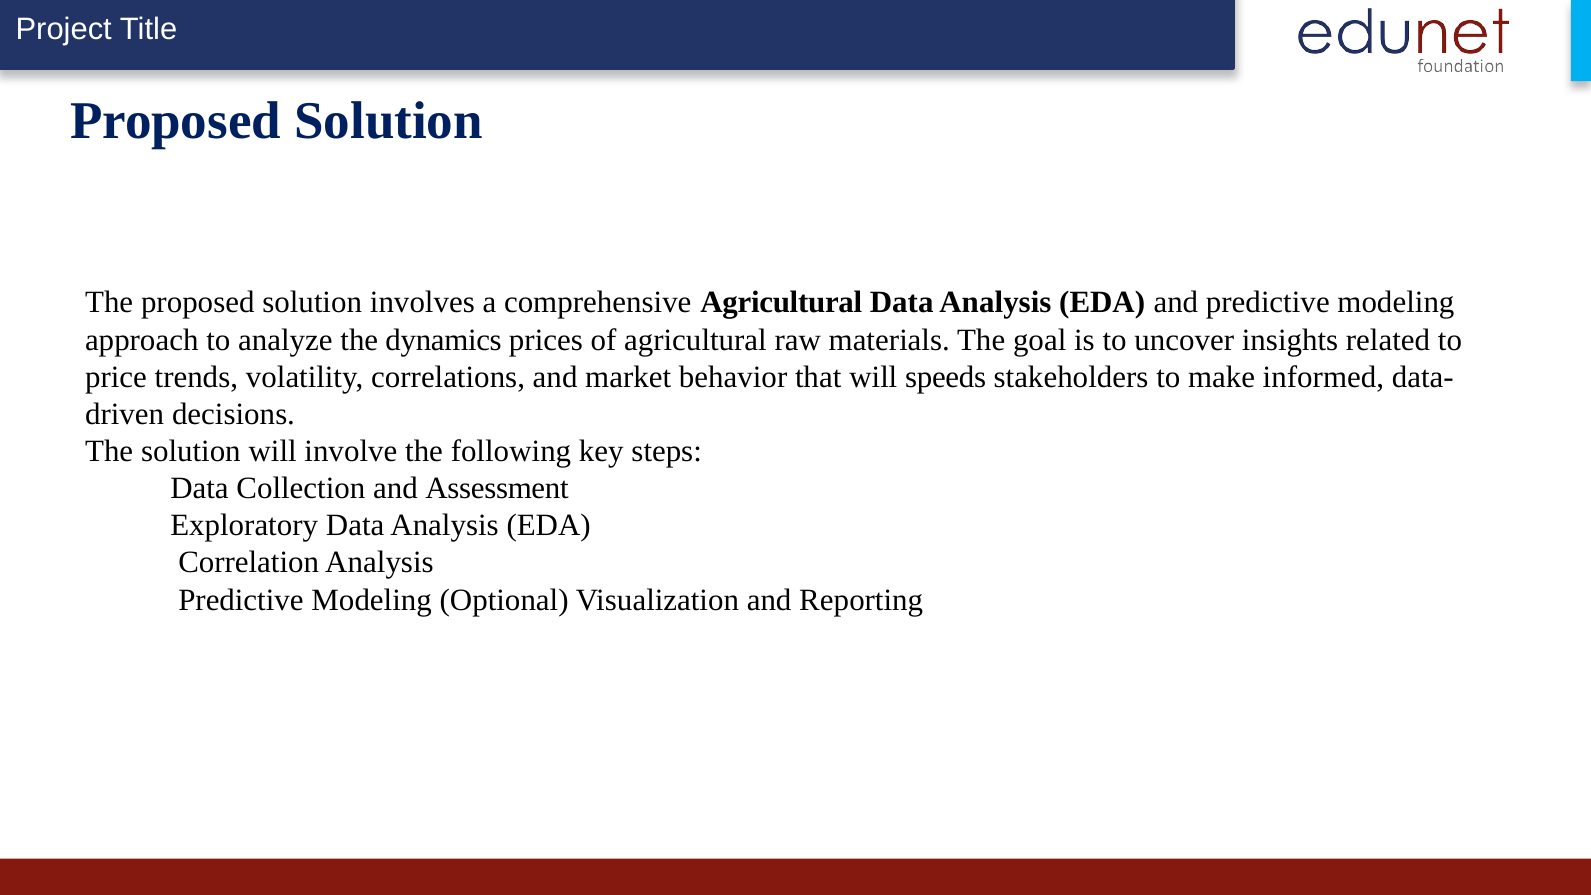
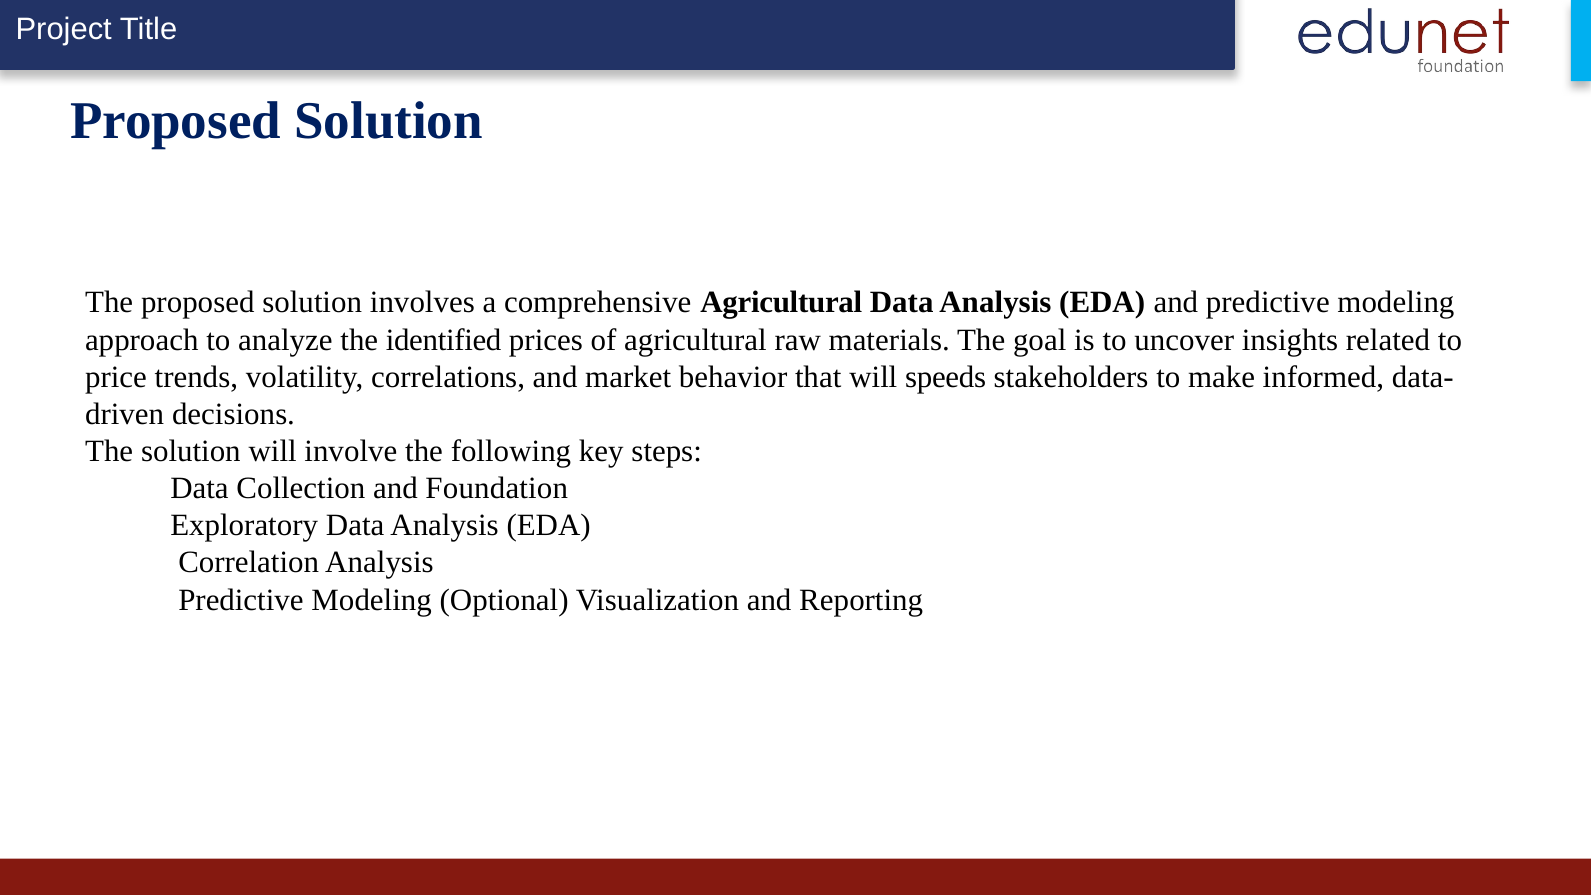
dynamics: dynamics -> identified (444, 340)
Assessment: Assessment -> Foundation (497, 488)
